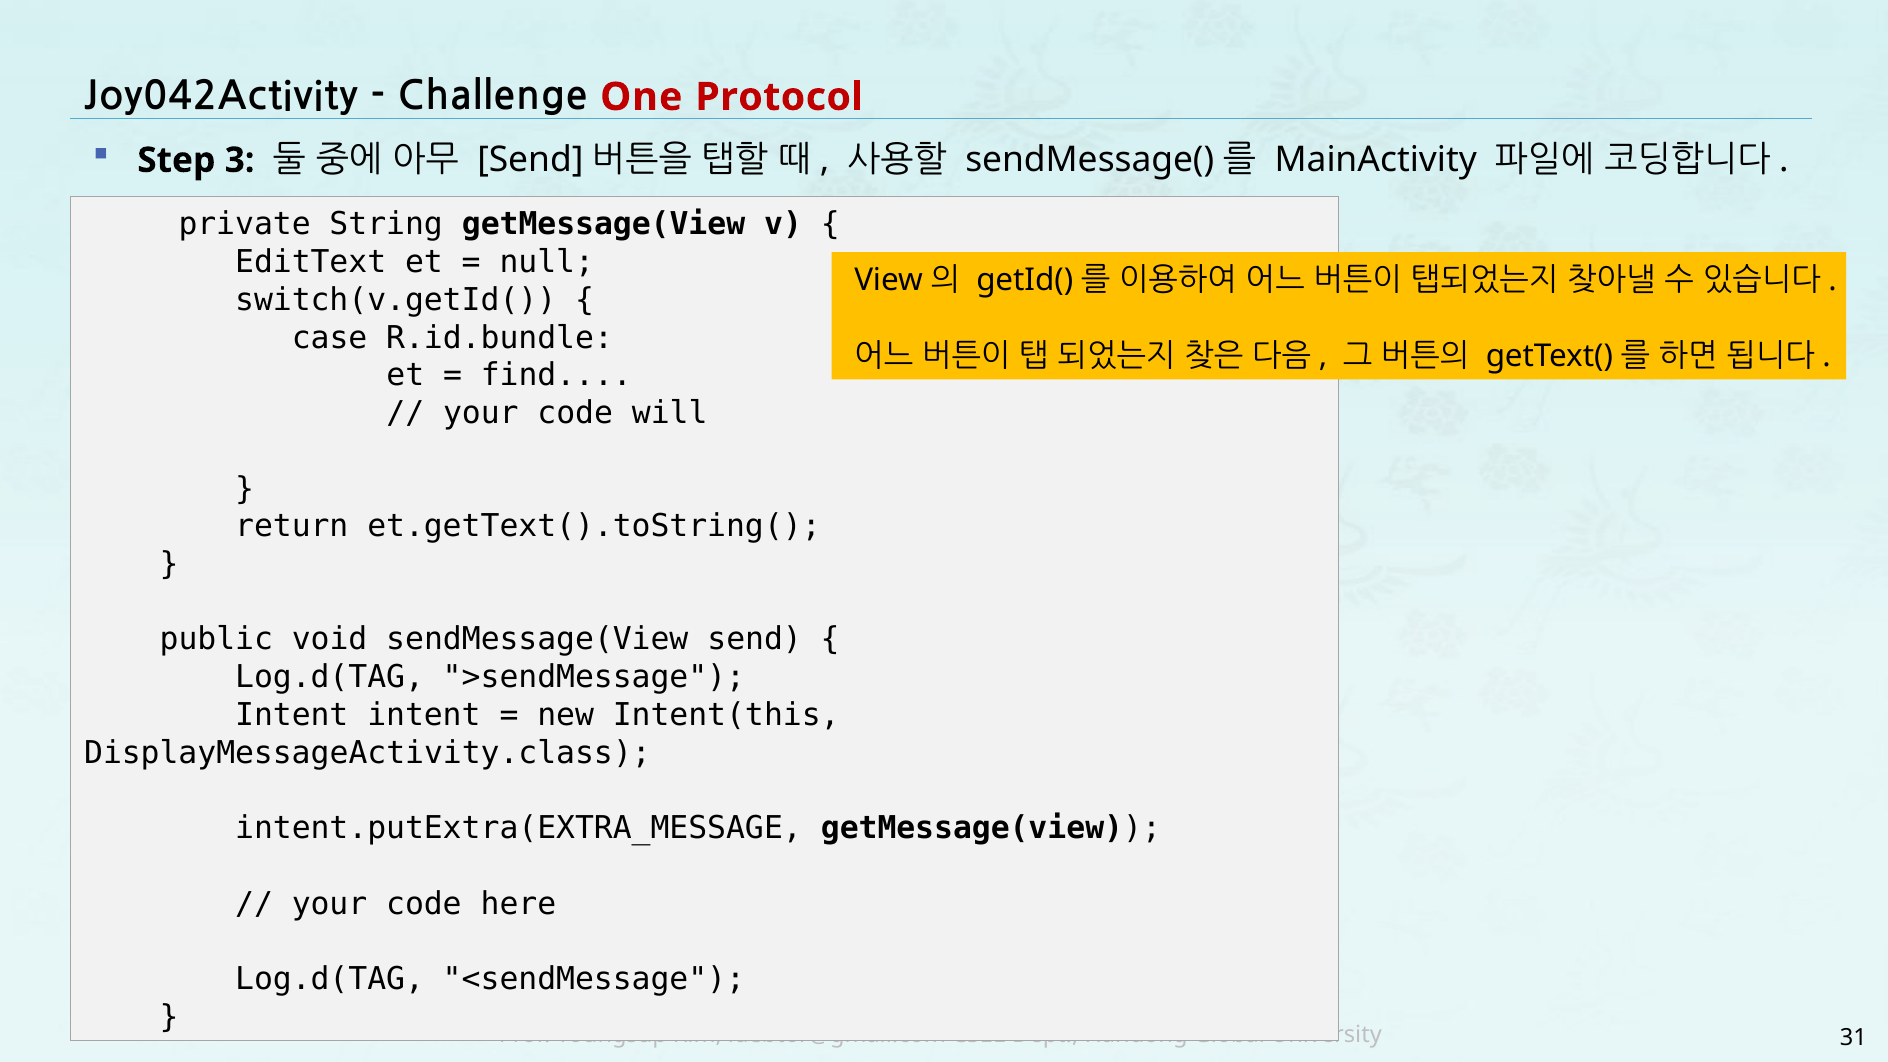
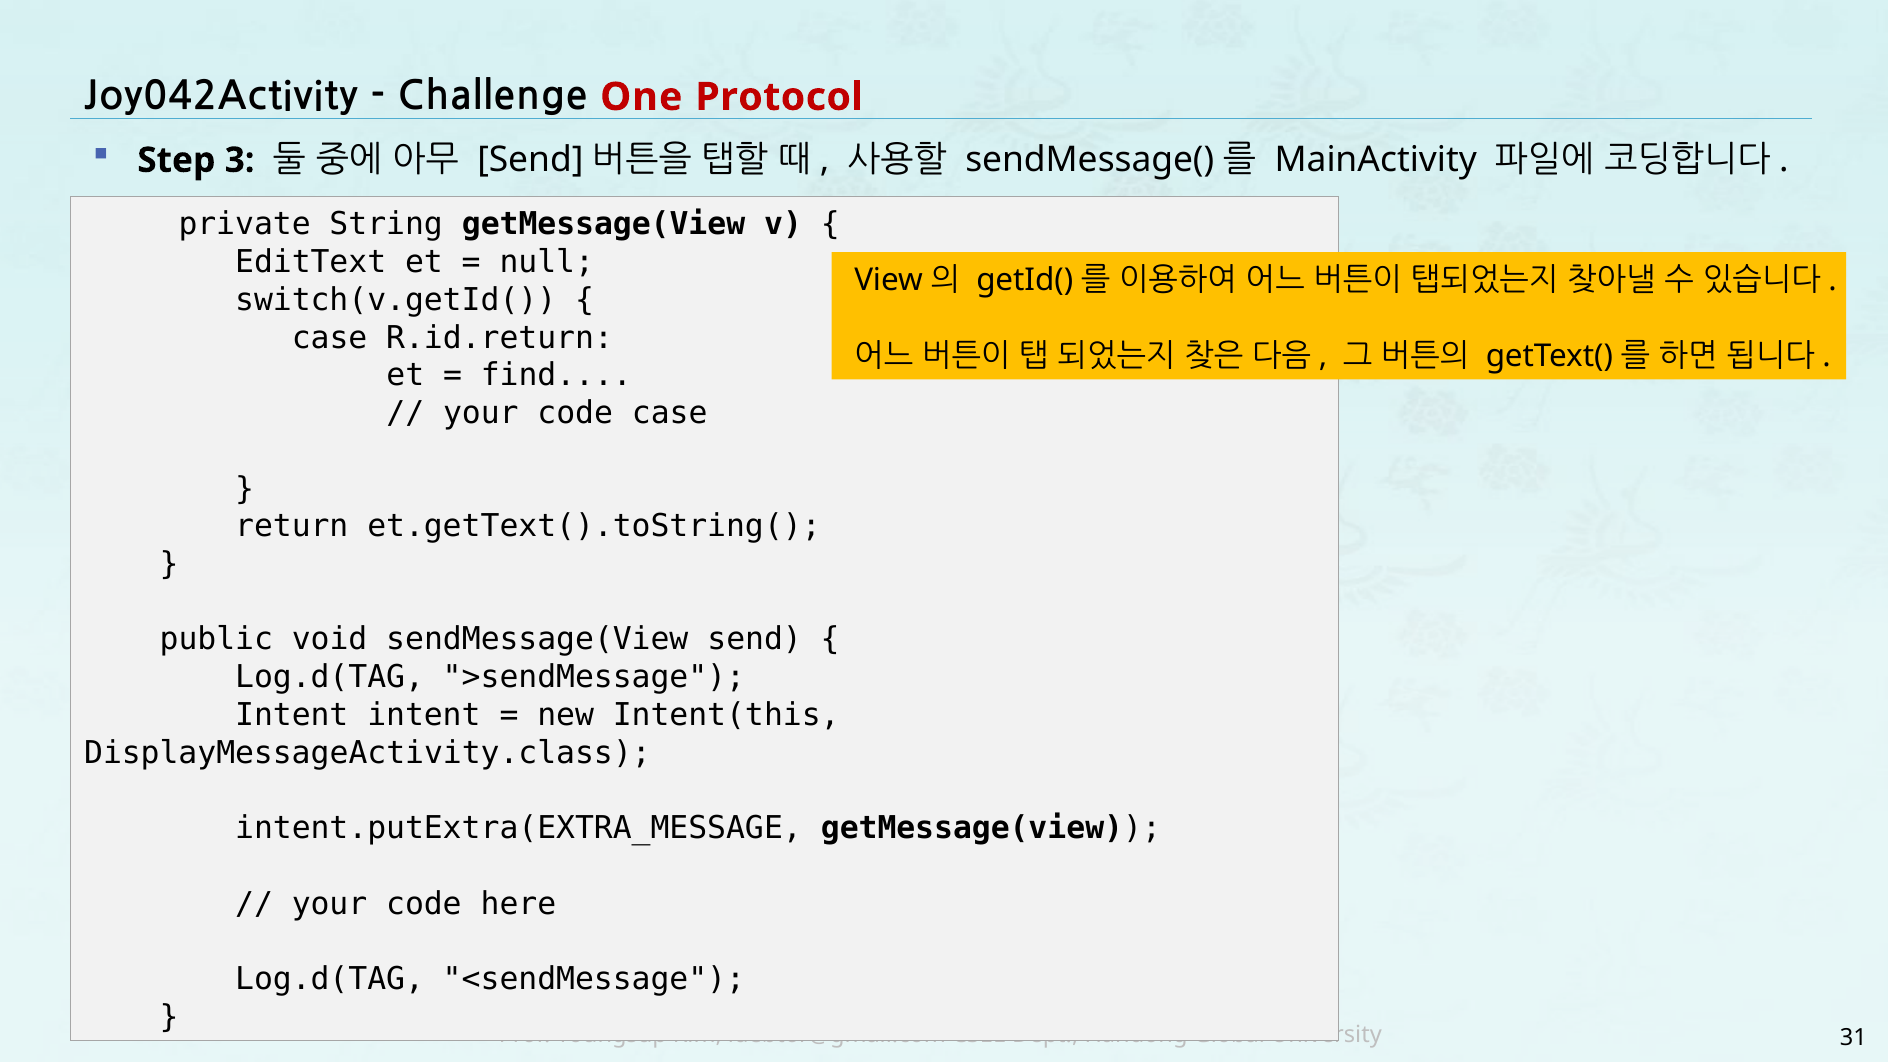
R.id.bundle: R.id.bundle -> R.id.return (500, 338)
code will: will -> case (670, 413)
